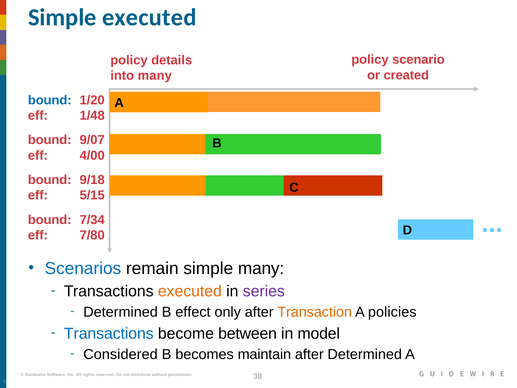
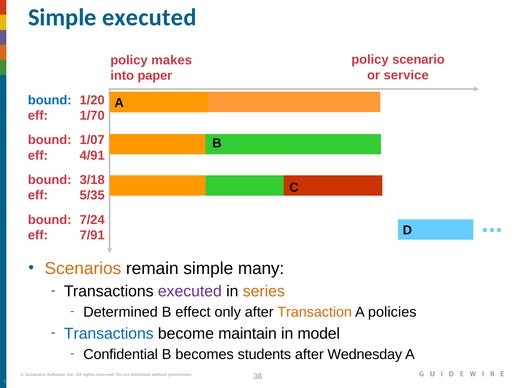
details: details -> makes (172, 60)
created: created -> service (406, 75)
into many: many -> paper (155, 76)
1/48: 1/48 -> 1/70 (92, 116)
9/07: 9/07 -> 1/07 (92, 140)
4/00: 4/00 -> 4/91 (92, 155)
9/18: 9/18 -> 3/18 (92, 180)
5/15: 5/15 -> 5/35 (92, 195)
7/34: 7/34 -> 7/24 (92, 220)
7/80: 7/80 -> 7/91 (92, 235)
Scenarios colour: blue -> orange (83, 268)
executed colour: orange -> purple (190, 291)
series colour: purple -> orange (264, 291)
between: between -> maintain (248, 333)
Considered: Considered -> Confidential (121, 354)
maintain: maintain -> students (264, 354)
after Determined: Determined -> Wednesday (365, 354)
